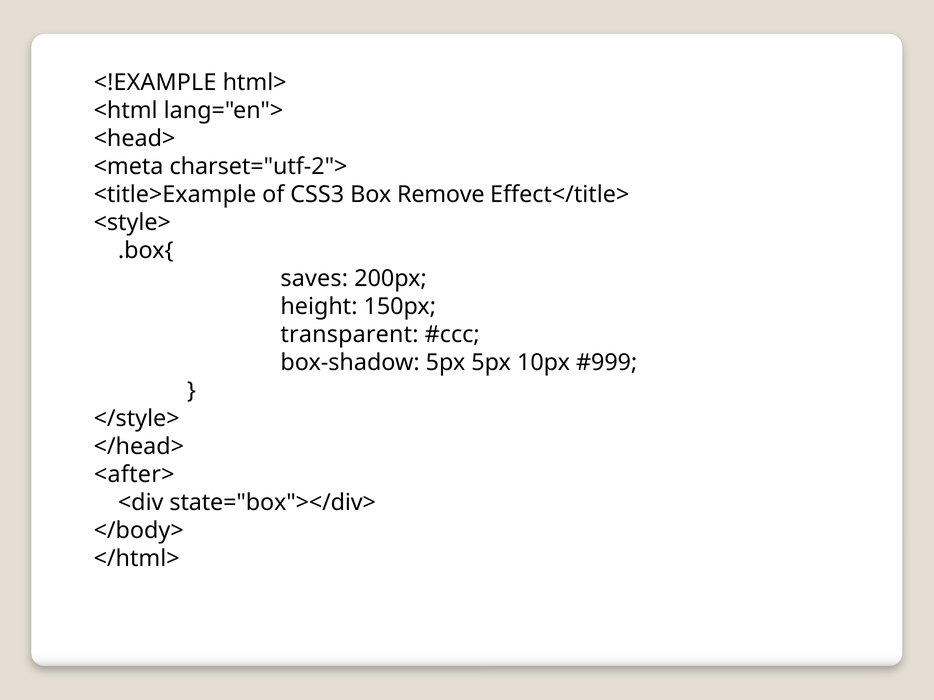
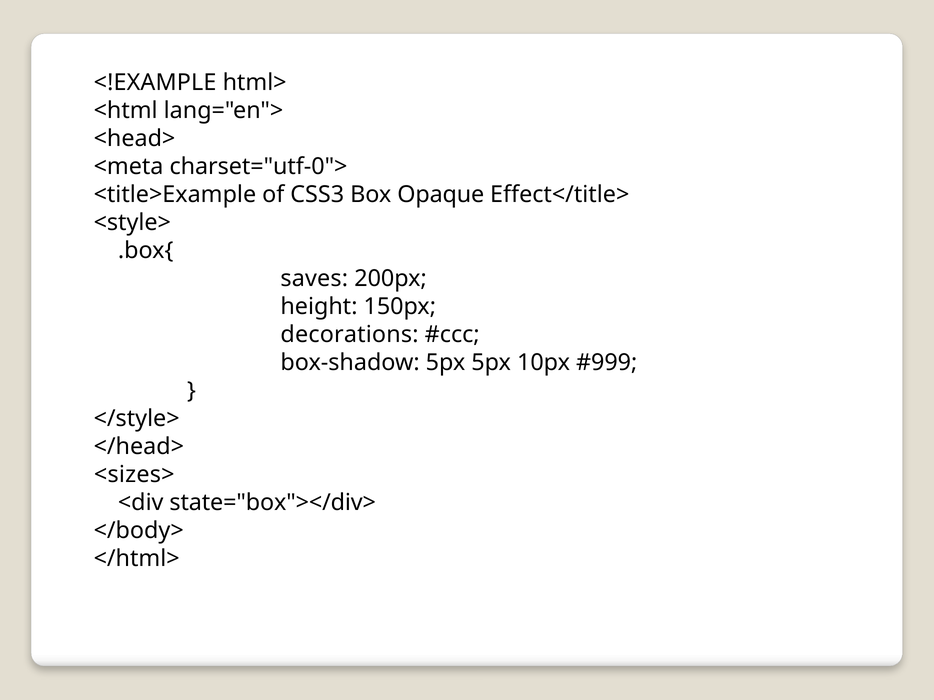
charset="utf-2">: charset="utf-2"> -> charset="utf-0"> (258, 167)
Remove: Remove -> Opaque (441, 195)
transparent: transparent -> decorations (350, 335)
<after>: <after> -> <sizes> (134, 475)
